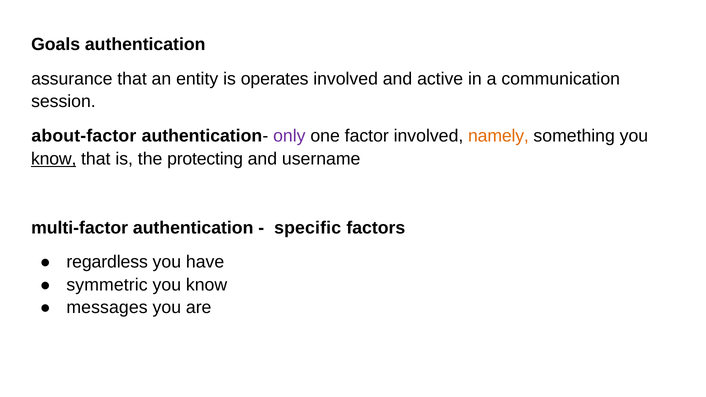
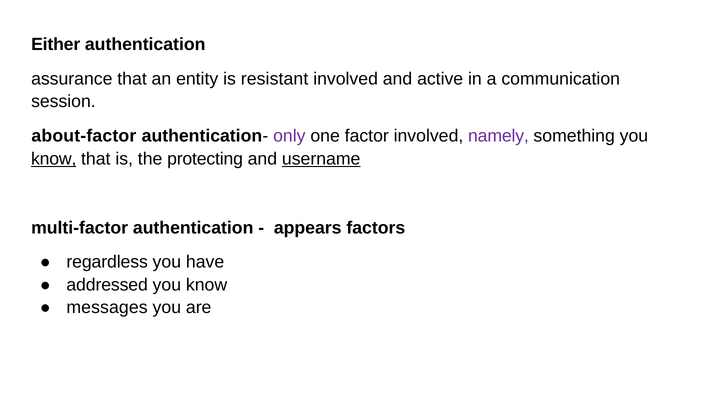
Goals: Goals -> Either (56, 45)
operates: operates -> resistant (275, 79)
namely colour: orange -> purple (498, 136)
username underline: none -> present (321, 159)
specific: specific -> appears (308, 228)
symmetric: symmetric -> addressed (107, 285)
